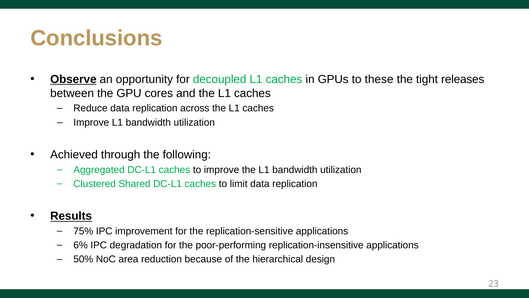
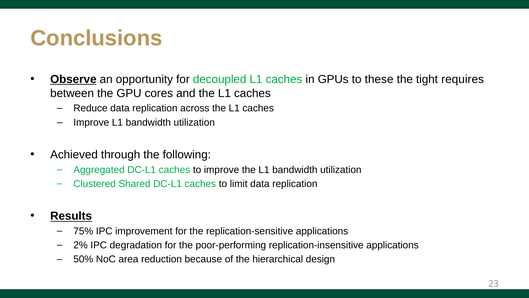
releases: releases -> requires (463, 79)
6%: 6% -> 2% (81, 245)
